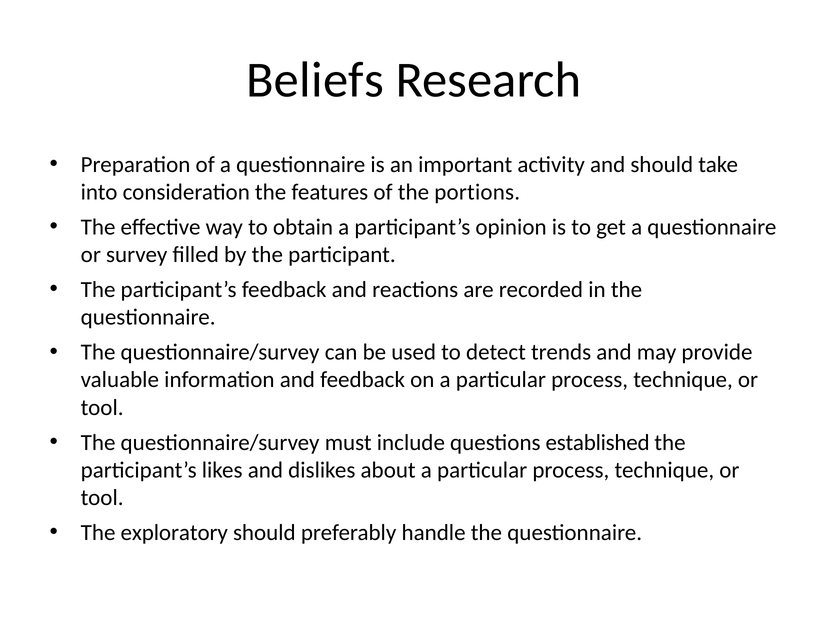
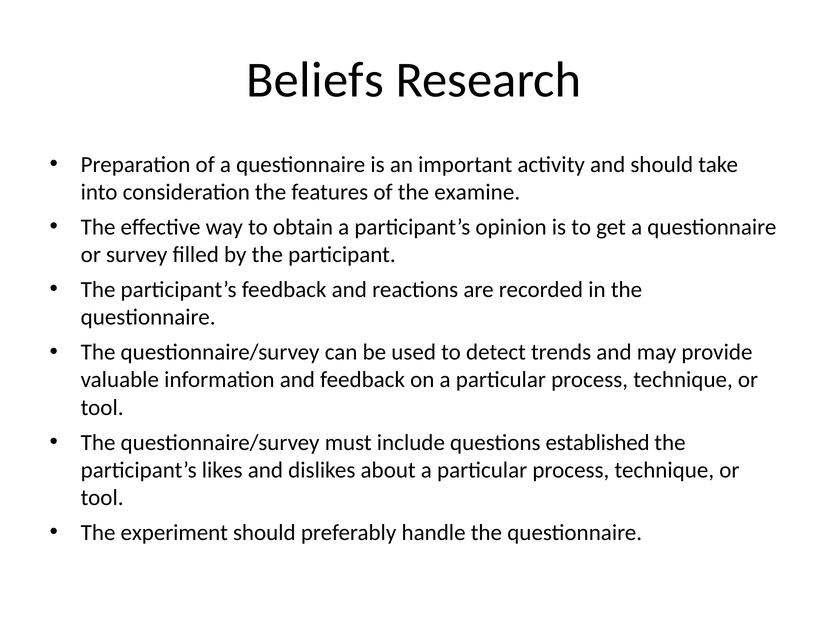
portions: portions -> examine (477, 192)
exploratory: exploratory -> experiment (174, 533)
